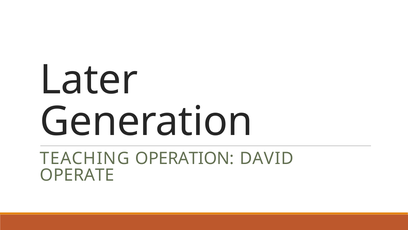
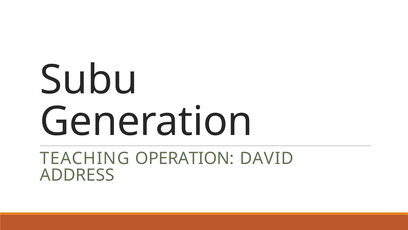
Later: Later -> Subu (89, 80)
OPERATE: OPERATE -> ADDRESS (77, 175)
